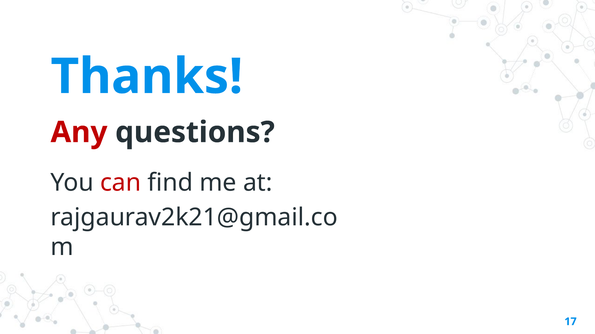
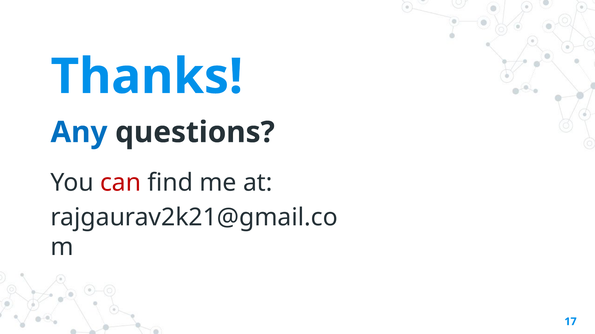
Any colour: red -> blue (79, 133)
